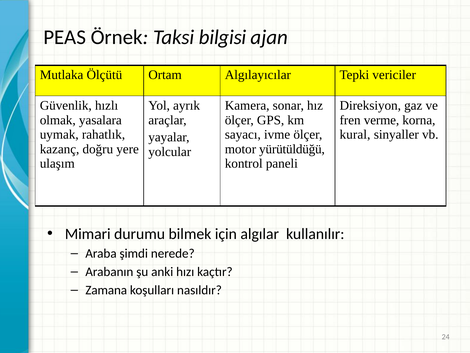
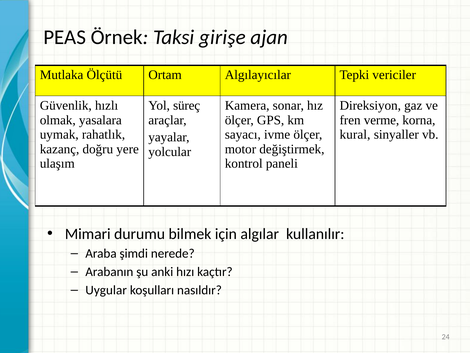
bilgisi: bilgisi -> girişe (222, 37)
ayrık: ayrık -> süreç (187, 105)
yürütüldüğü: yürütüldüğü -> değiştirmek (292, 149)
Zamana: Zamana -> Uygular (106, 290)
